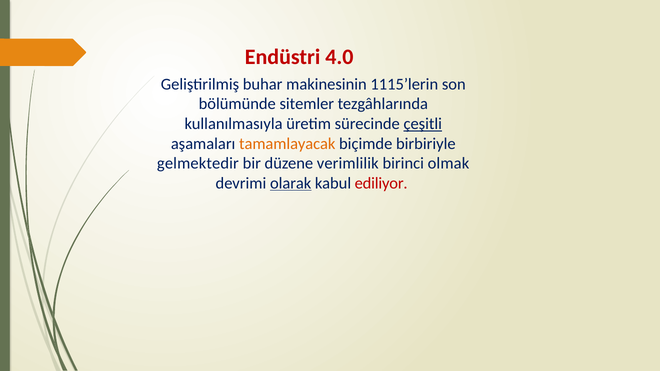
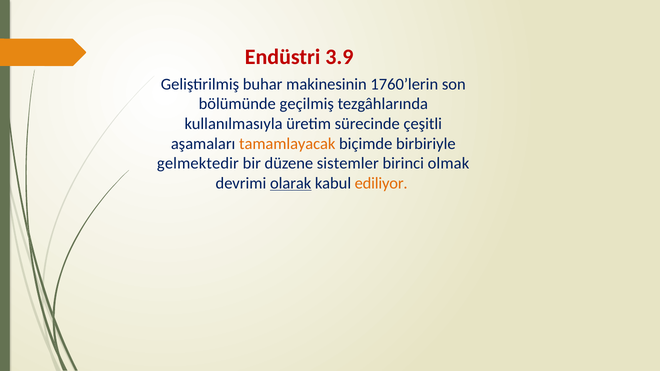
4.0: 4.0 -> 3.9 (339, 57)
1115’lerin: 1115’lerin -> 1760’lerin (404, 84)
sitemler: sitemler -> geçilmiş (307, 104)
çeşitli underline: present -> none (423, 124)
verimlilik: verimlilik -> sistemler (348, 163)
ediliyor colour: red -> orange (381, 183)
